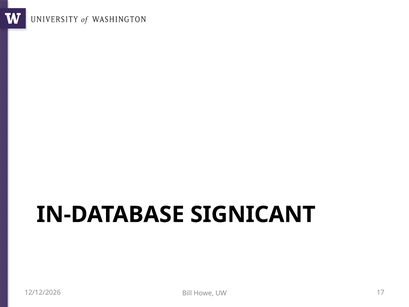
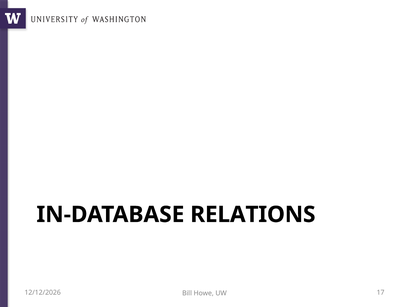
SIGNICANT: SIGNICANT -> RELATIONS (253, 214)
